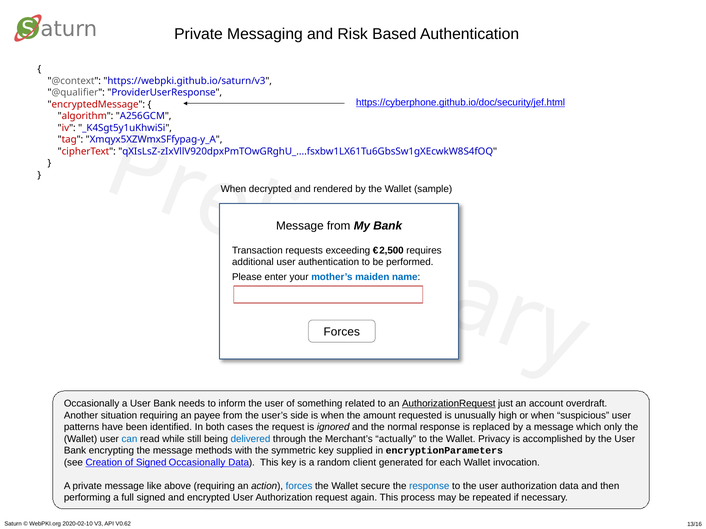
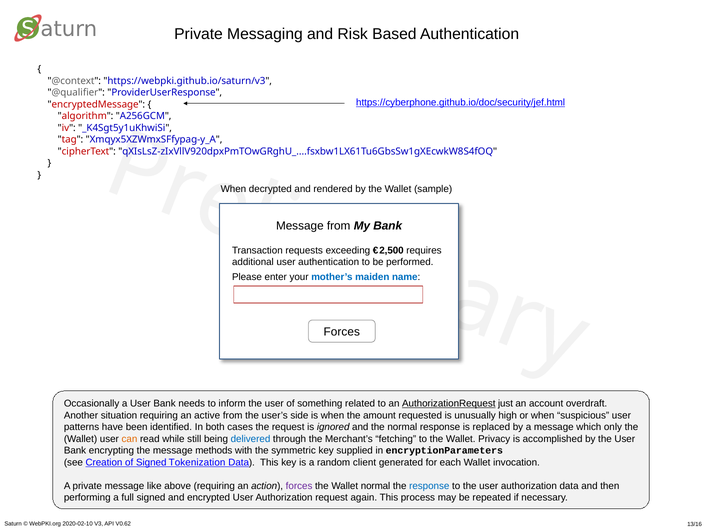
payee: payee -> active (207, 416)
can colour: blue -> orange (129, 439)
actually: actually -> fetching (396, 439)
Signed Occasionally: Occasionally -> Tokenization (197, 463)
forces colour: blue -> purple (299, 486)
Wallet secure: secure -> normal (376, 486)
